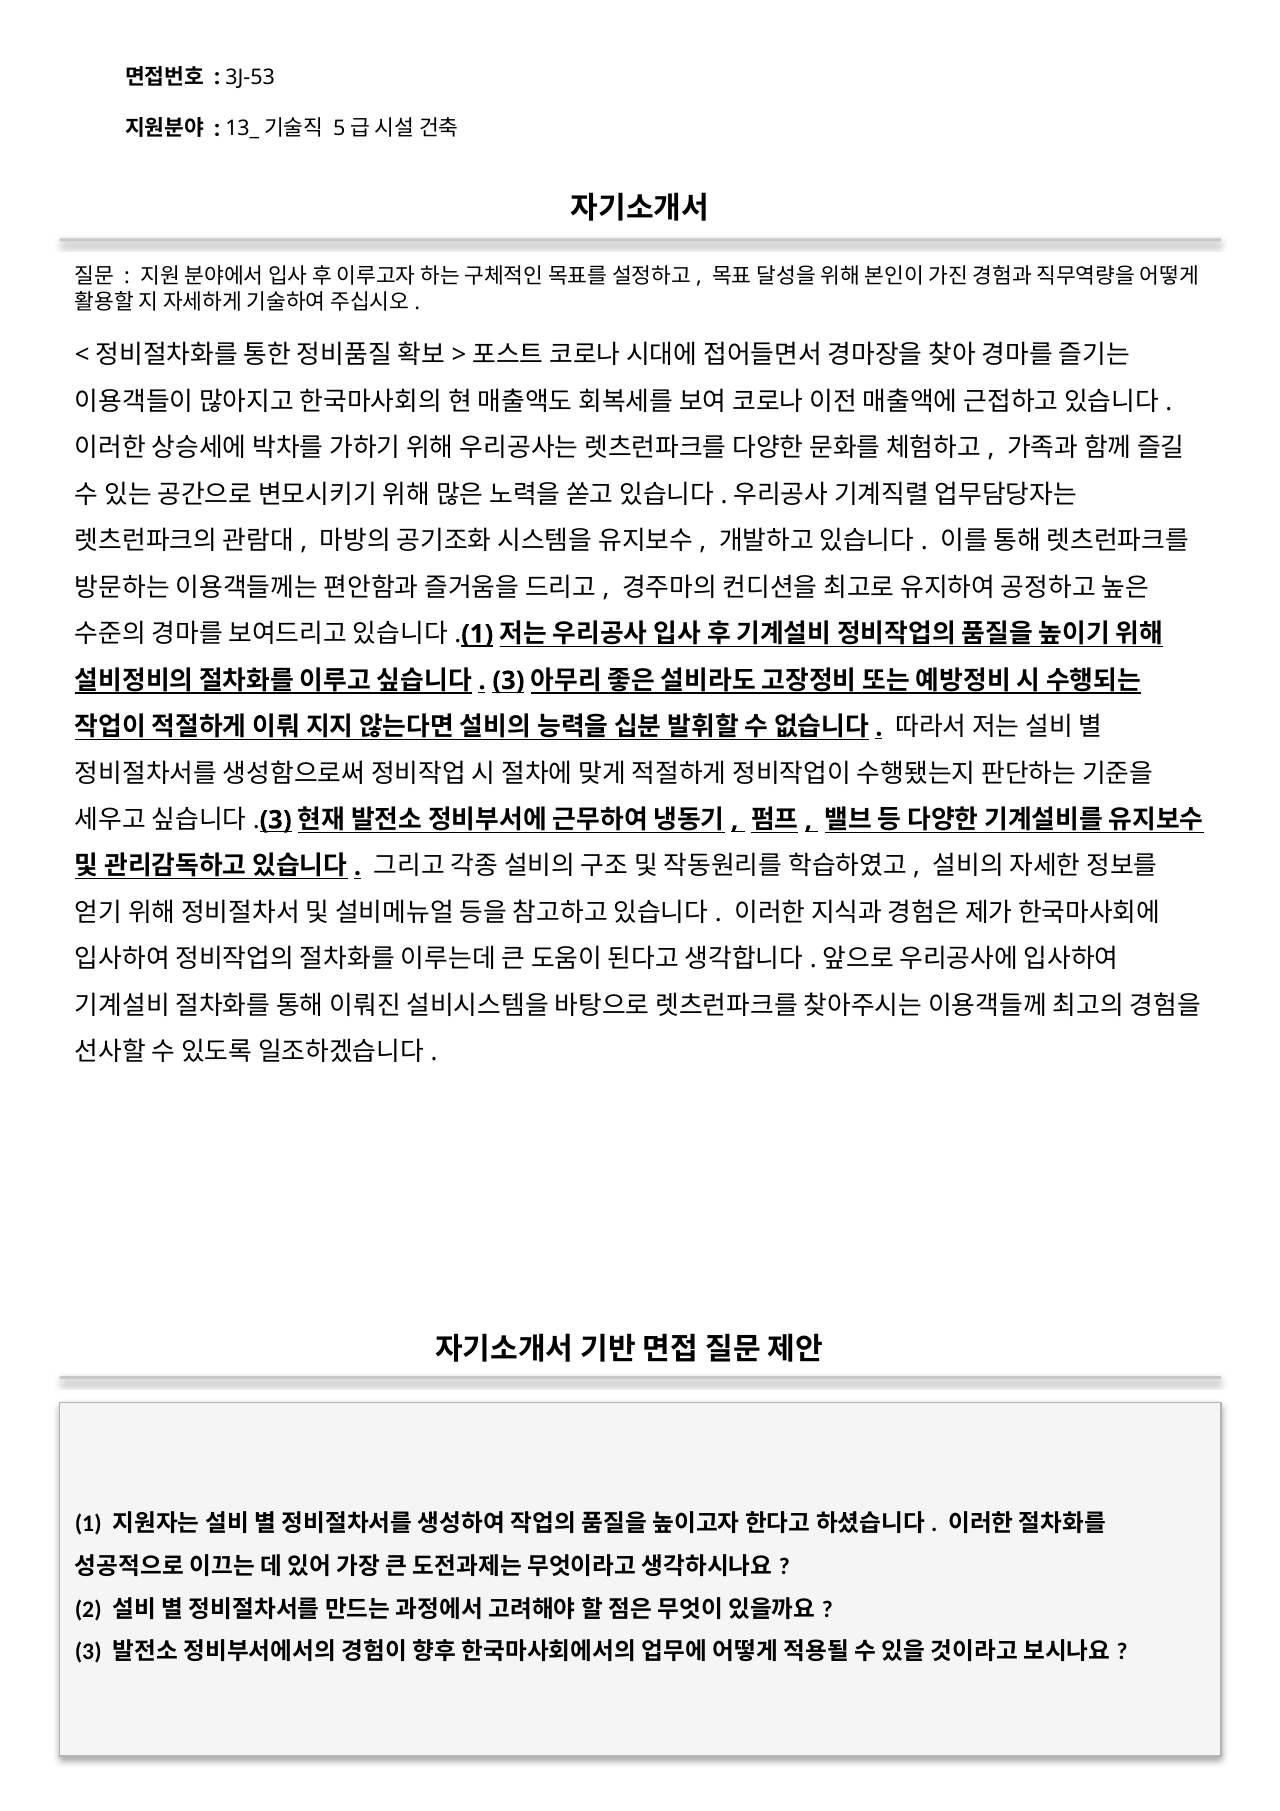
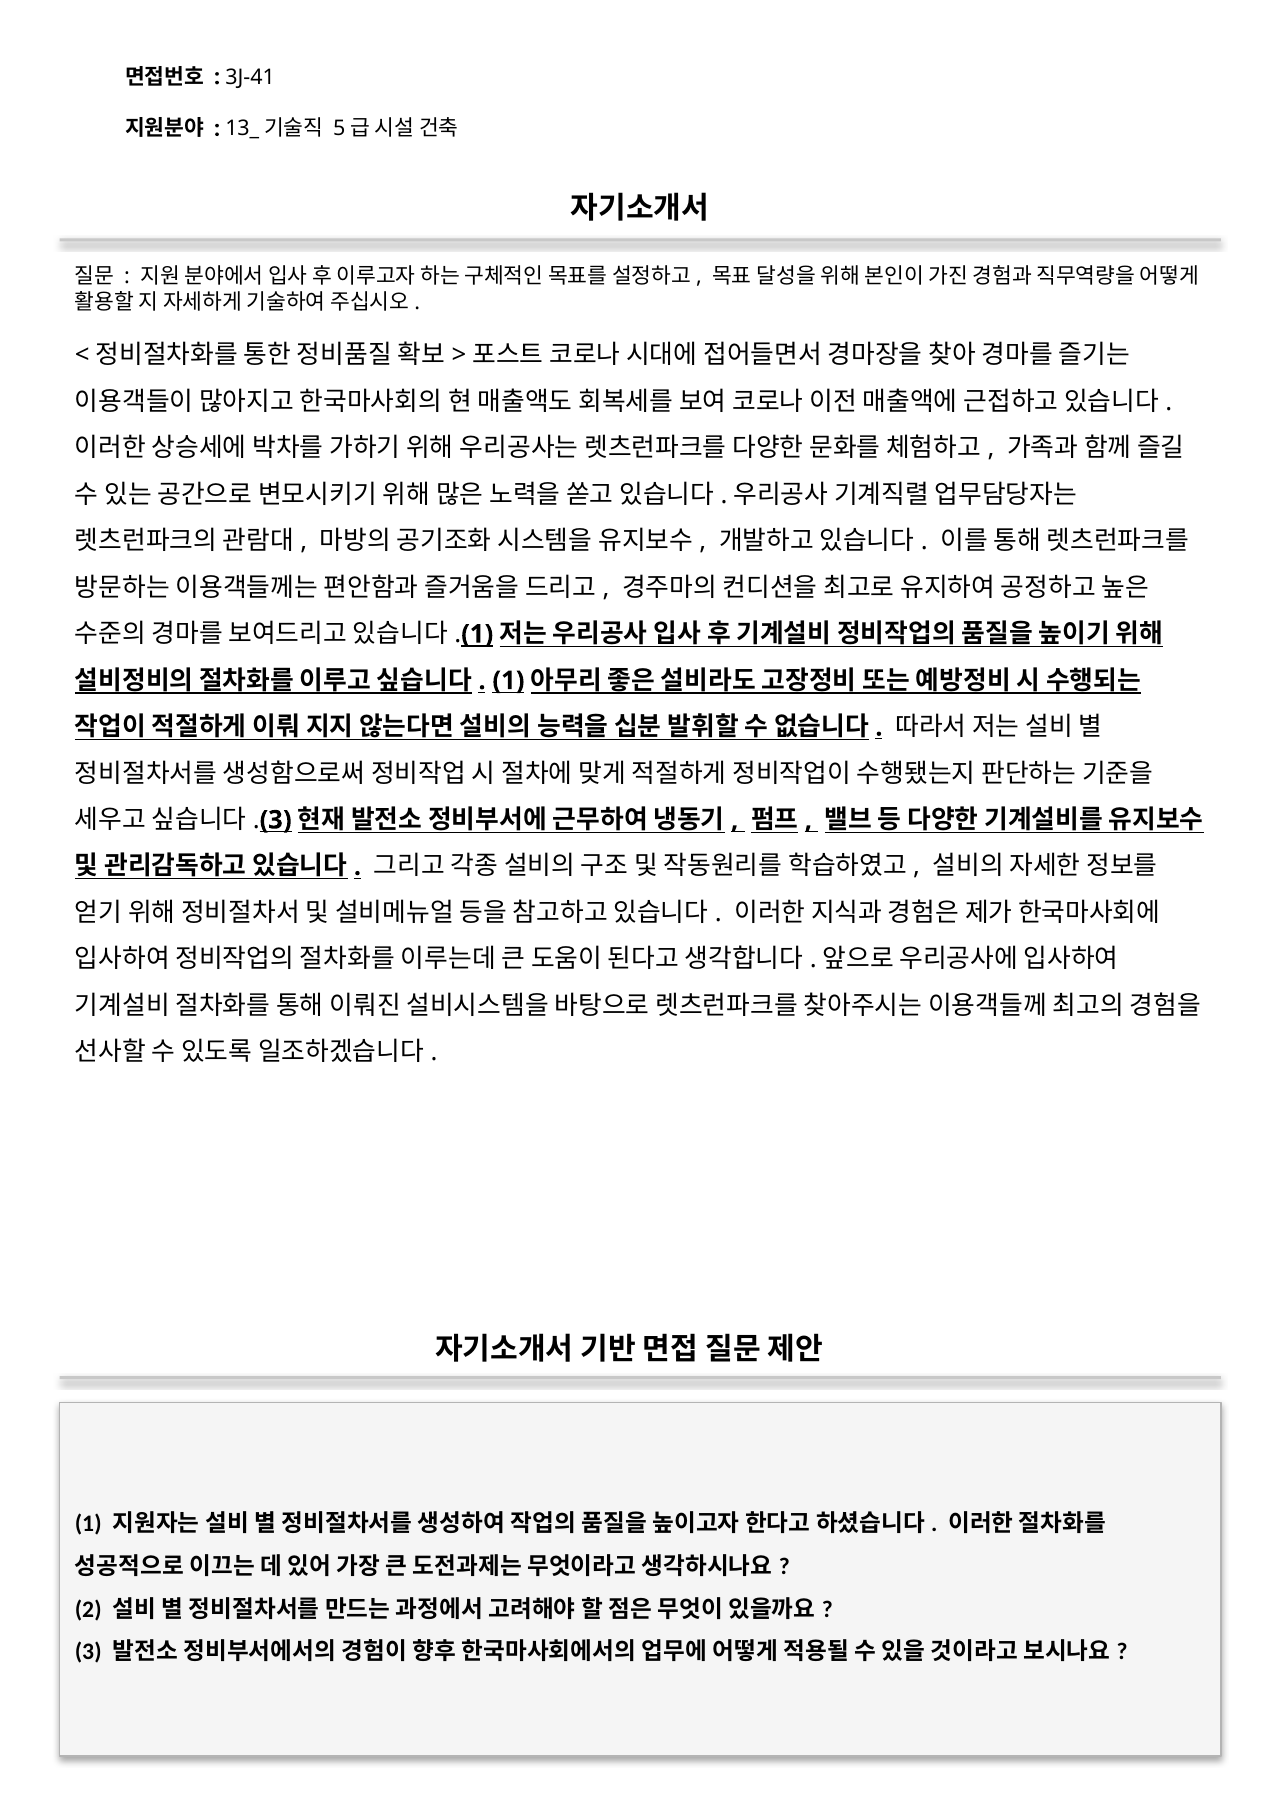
3J-53: 3J-53 -> 3J-41 (250, 77)
3: 3 -> 1 (508, 680)
